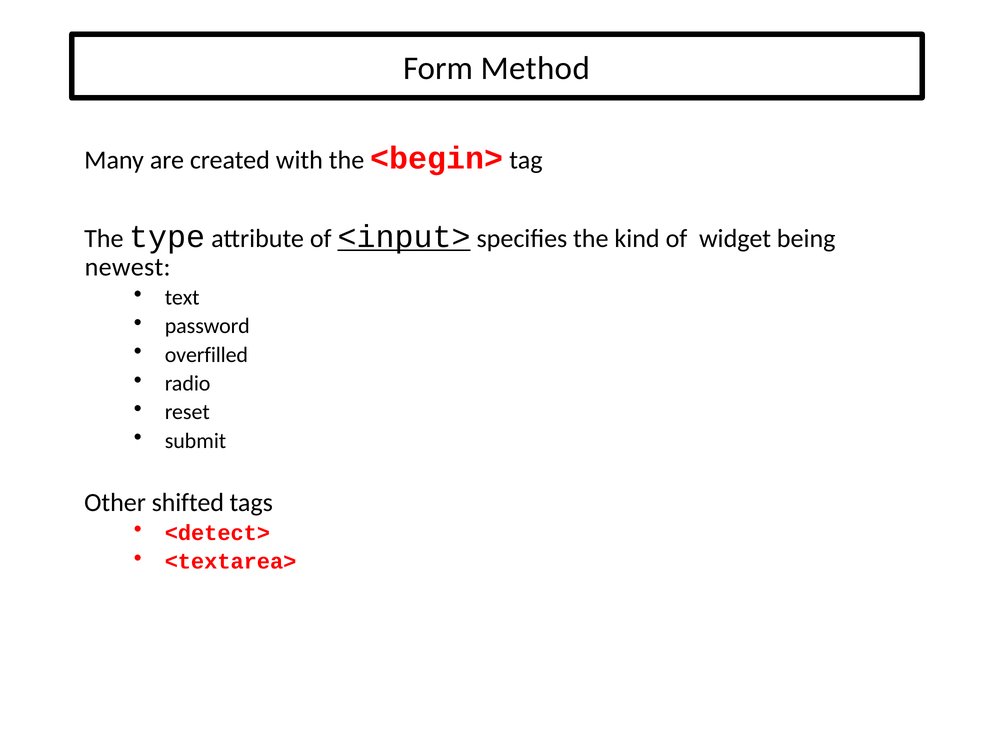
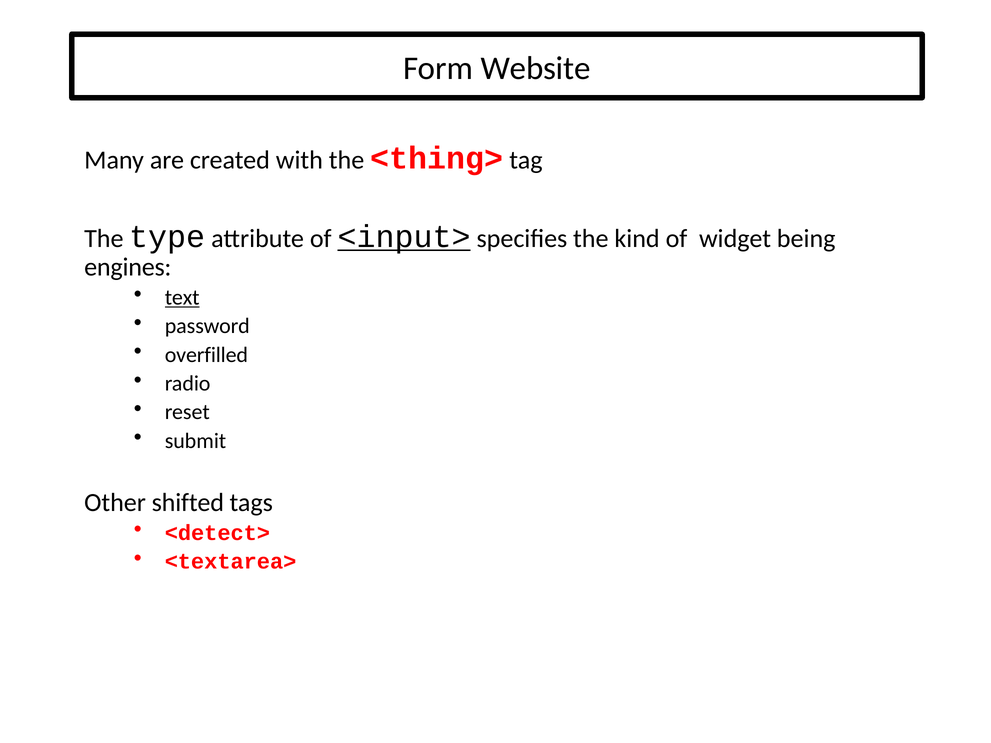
Method: Method -> Website (536, 68)
<begin>: <begin> -> <thing> (437, 158)
newest: newest -> engines (128, 267)
text underline: none -> present (182, 298)
